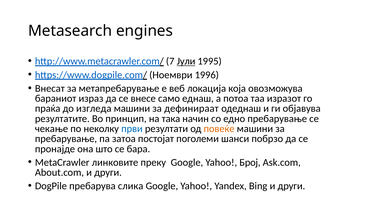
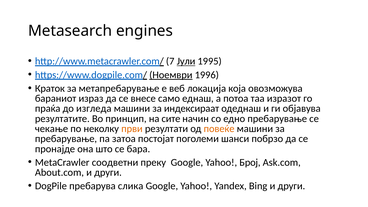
Ноември underline: none -> present (171, 75)
Внесат: Внесат -> Краток (50, 88)
дефинираат: дефинираат -> индексираат (192, 109)
така: така -> сите (171, 119)
први colour: blue -> orange (132, 129)
линковите: линковите -> соодветни (115, 162)
